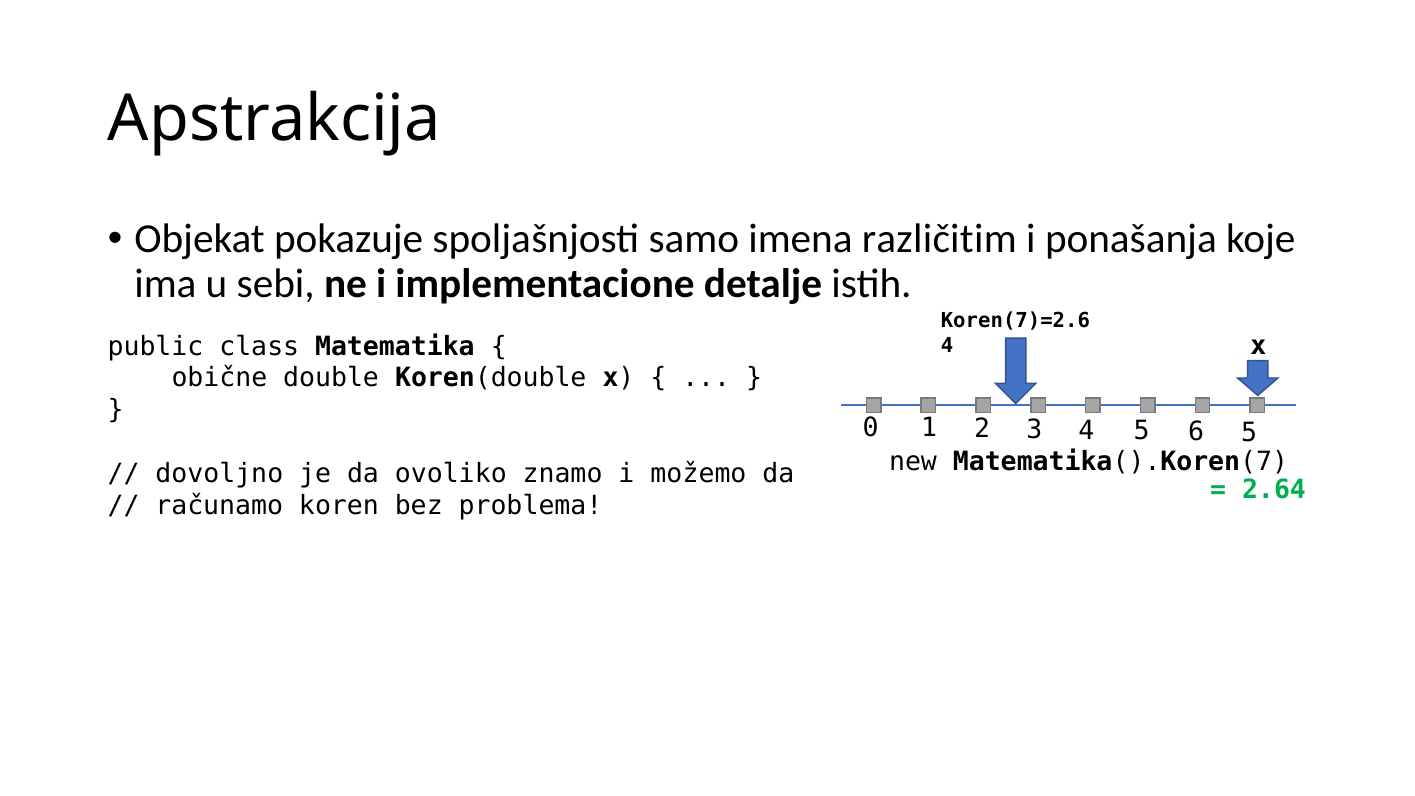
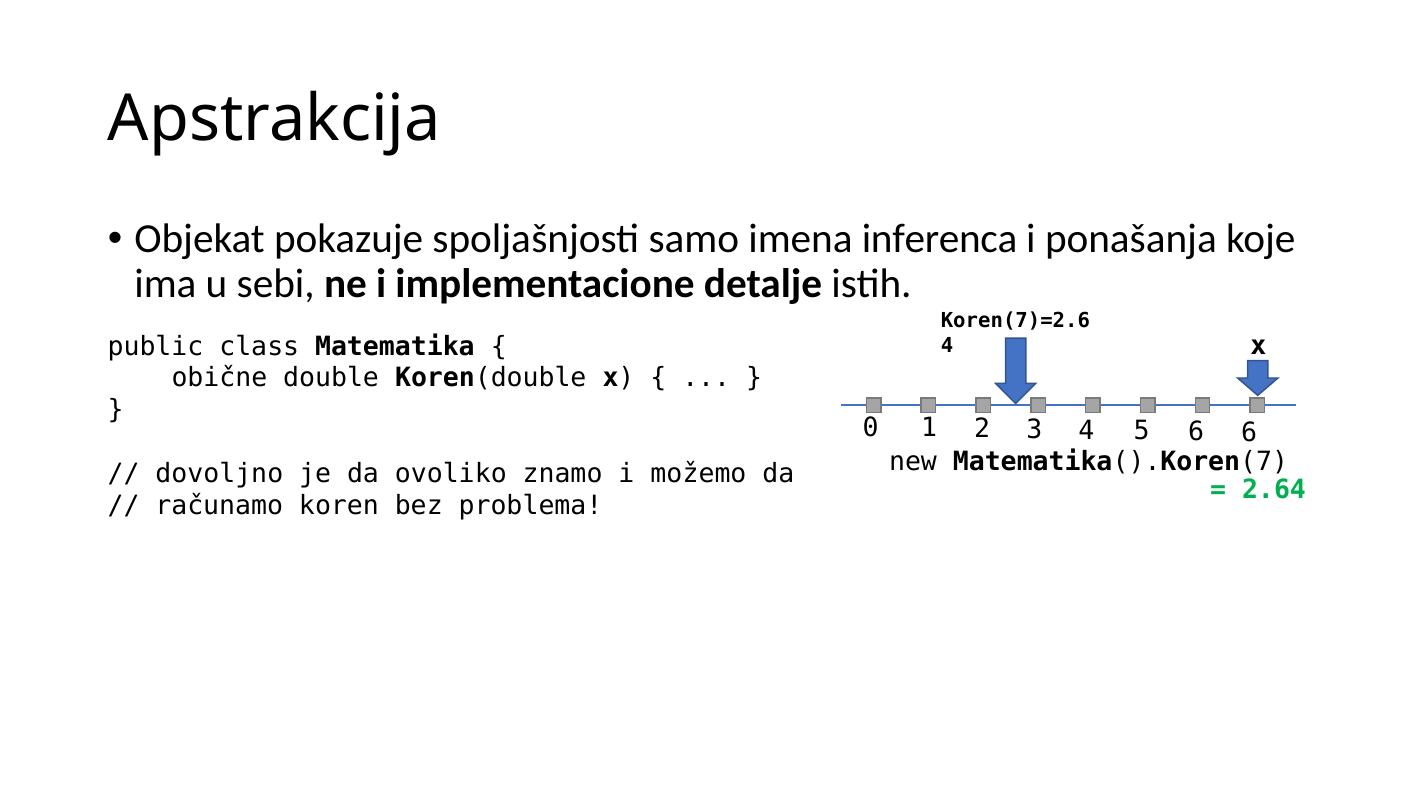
različitim: različitim -> inferenca (940, 239)
6 5: 5 -> 6 (1249, 433)
